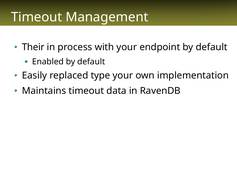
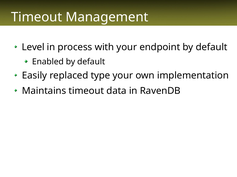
Their: Their -> Level (33, 47)
